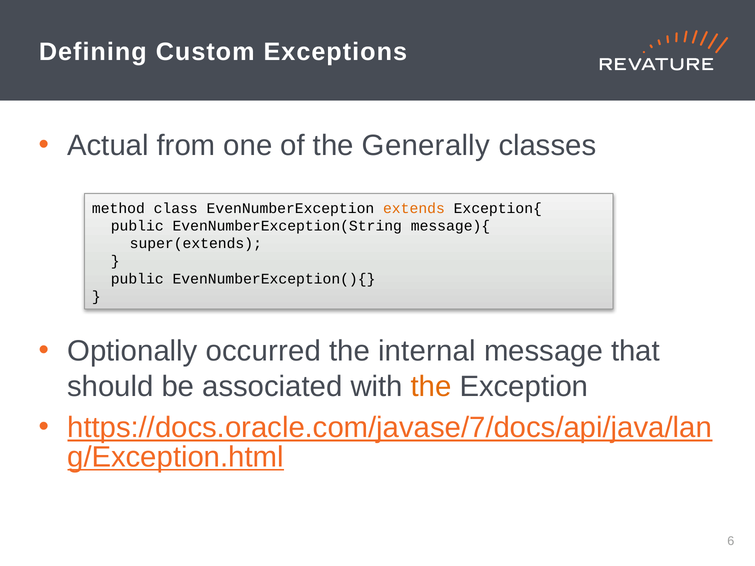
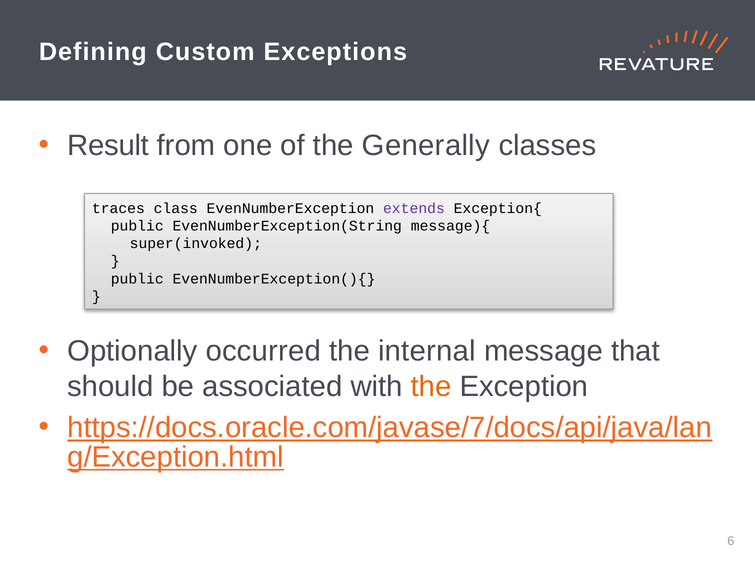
Actual: Actual -> Result (108, 146)
method: method -> traces (118, 208)
extends colour: orange -> purple (414, 208)
super(extends: super(extends -> super(invoked (196, 244)
